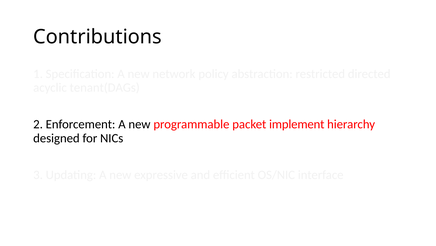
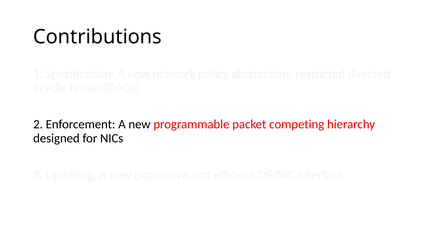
implement: implement -> competing (297, 124)
